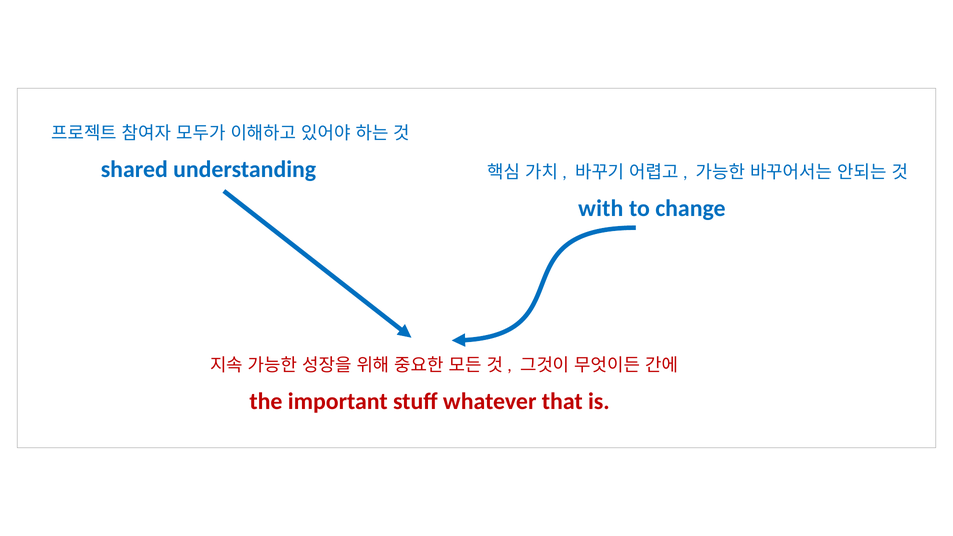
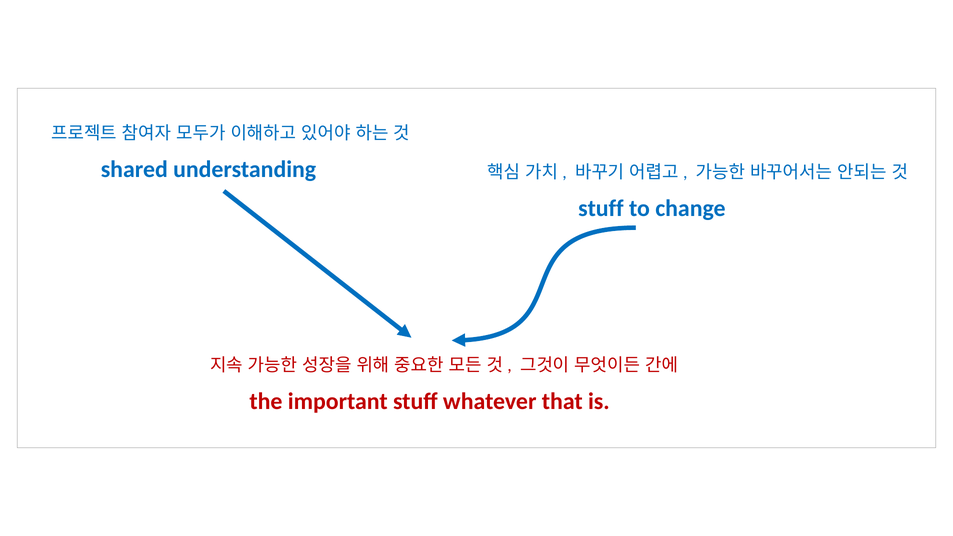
with: with -> stuff (601, 208)
